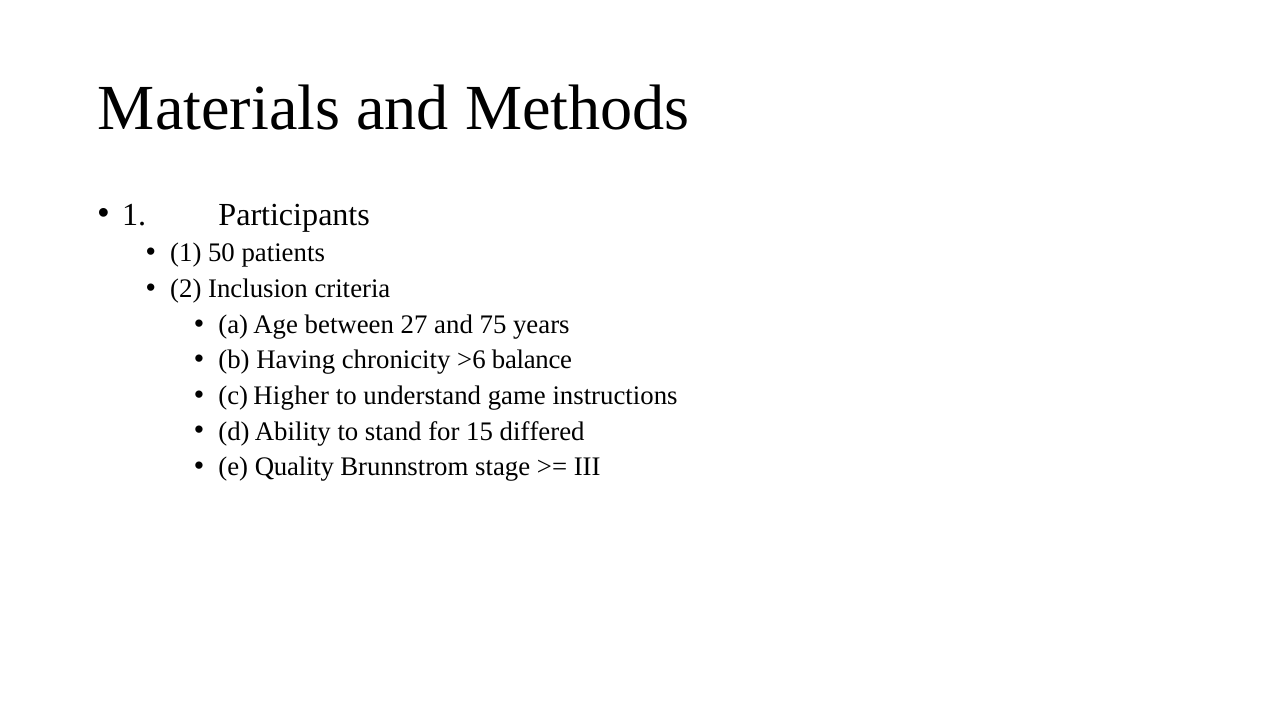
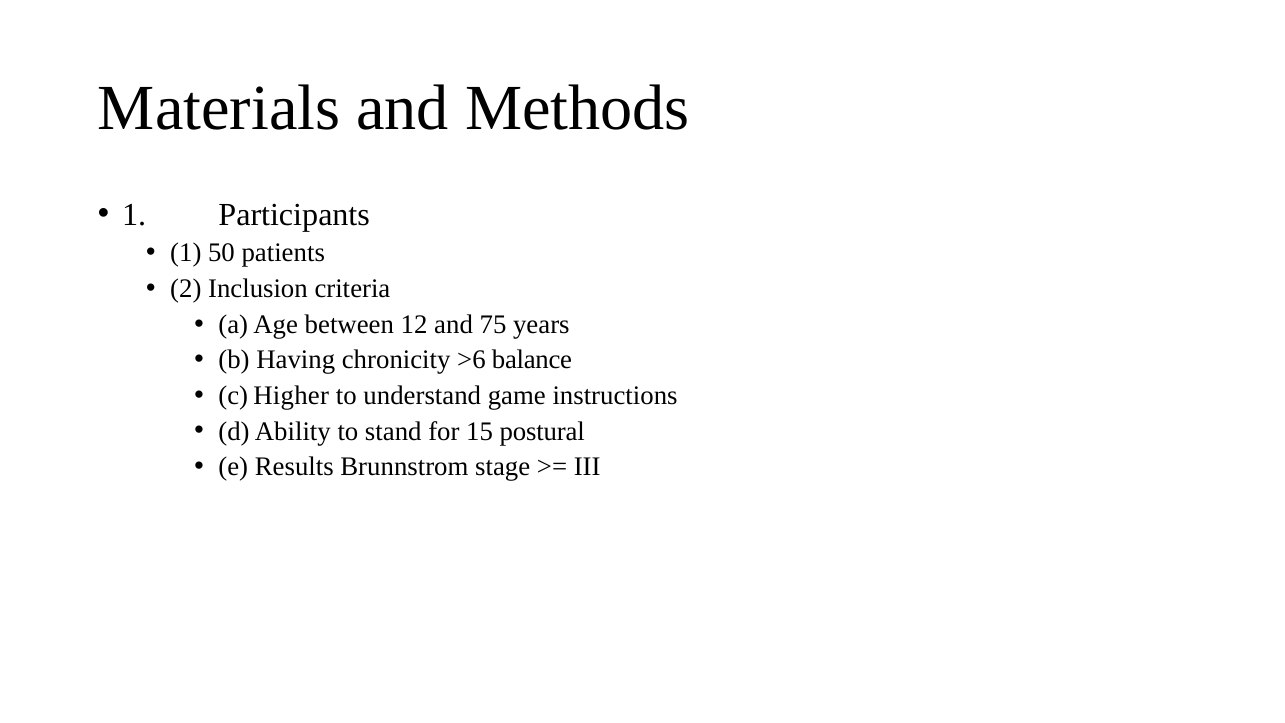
27: 27 -> 12 (414, 324)
differed: differed -> postural (542, 431)
Quality: Quality -> Results (294, 467)
